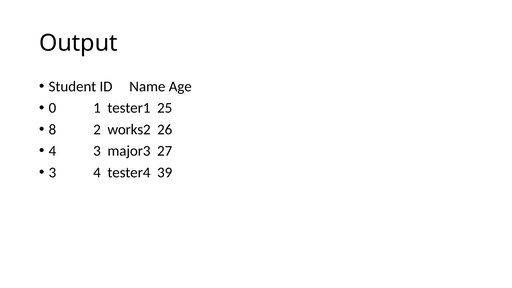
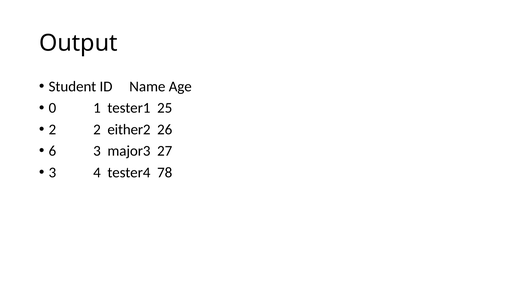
8: 8 -> 2 (52, 130)
works2: works2 -> either2 (129, 130)
4: 4 -> 6 (52, 151)
39: 39 -> 78 (165, 172)
